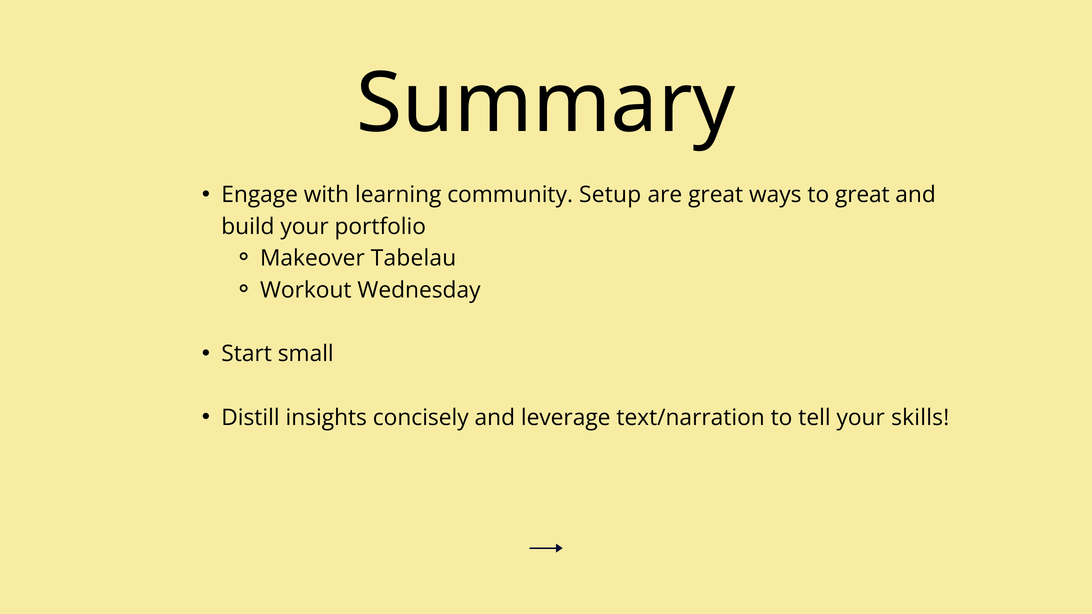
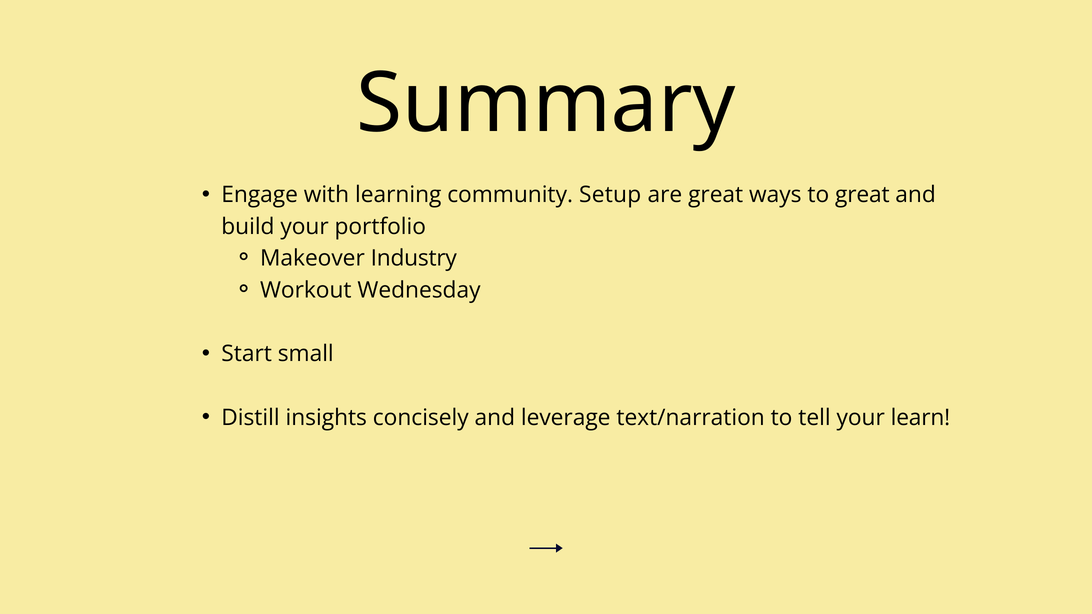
Tabelau: Tabelau -> Industry (414, 259)
skills: skills -> learn (920, 418)
